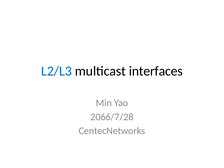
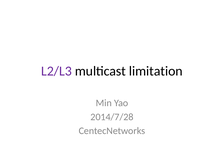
L2/L3 colour: blue -> purple (56, 71)
interfaces: interfaces -> limitation (156, 71)
2066/7/28: 2066/7/28 -> 2014/7/28 (112, 117)
